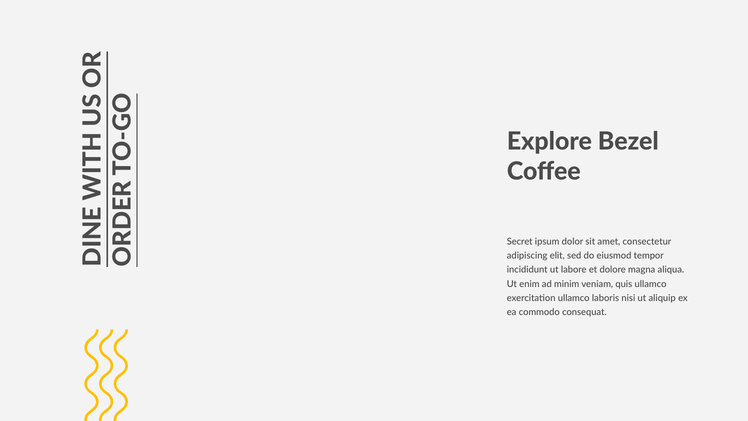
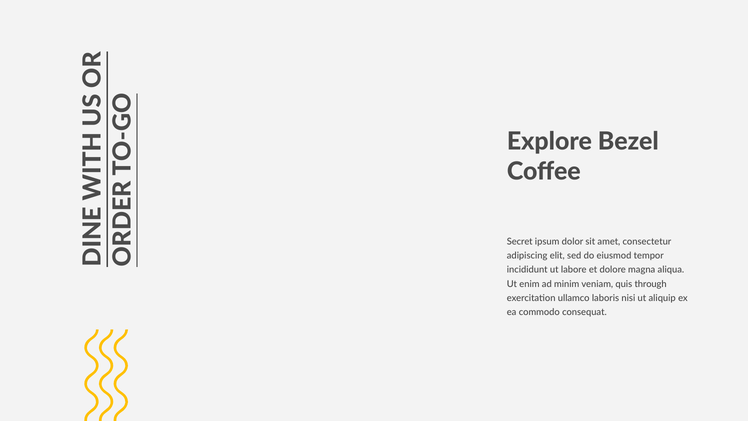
quis ullamco: ullamco -> through (651, 284)
